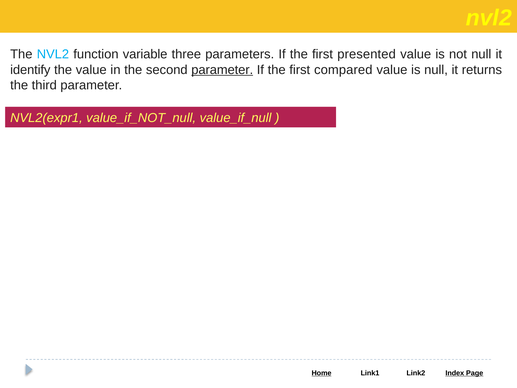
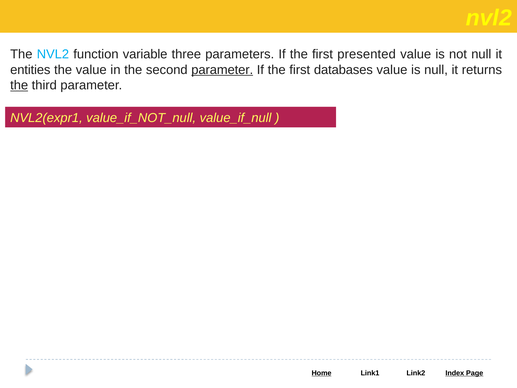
identify: identify -> entities (30, 70)
compared: compared -> databases (343, 70)
the underline: none -> present (19, 85)
